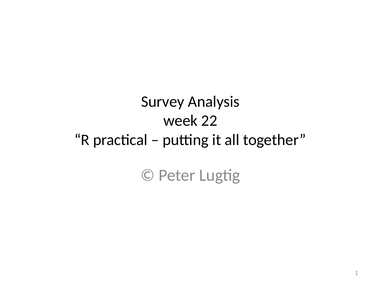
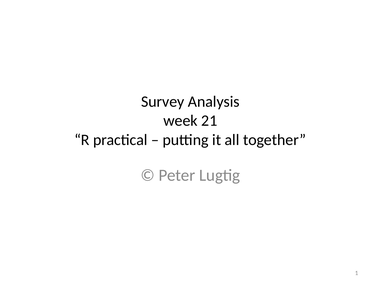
22: 22 -> 21 (209, 121)
